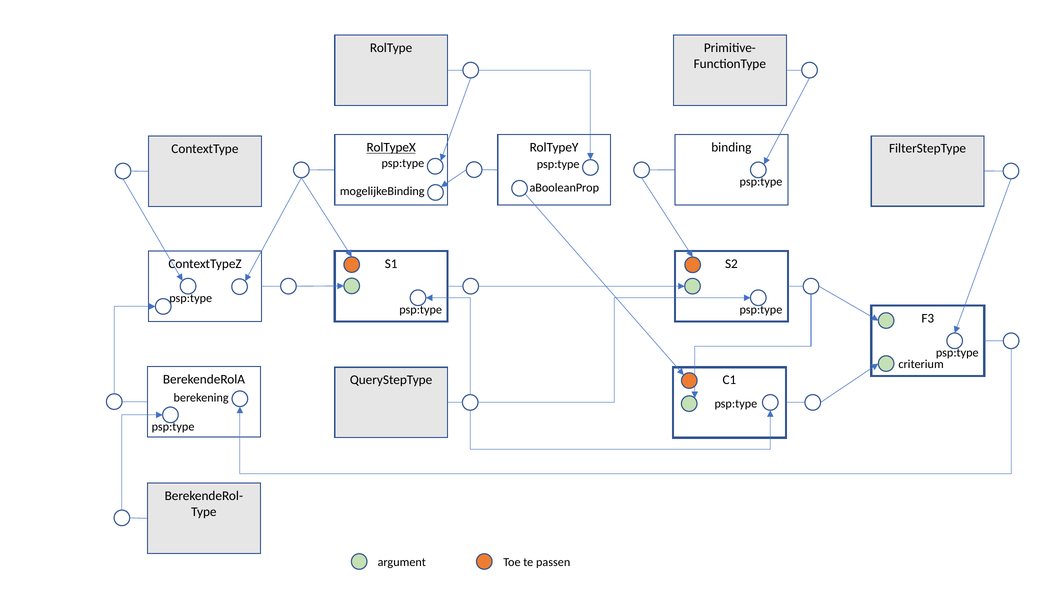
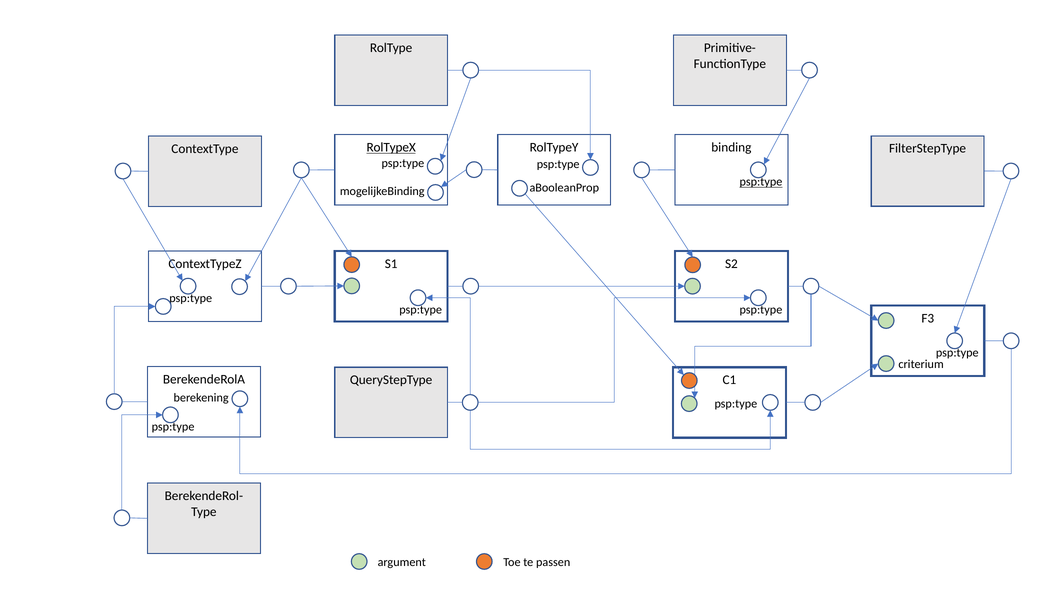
psp:type underline: none -> present (761, 182)
